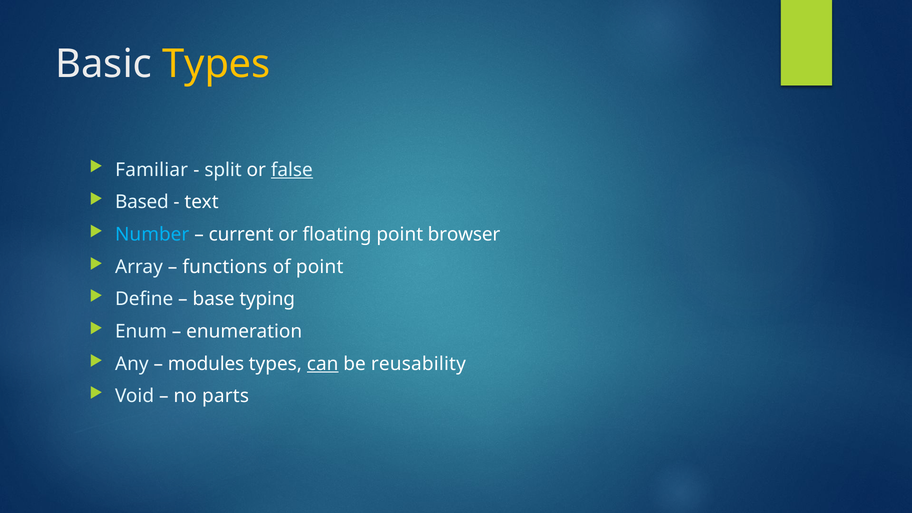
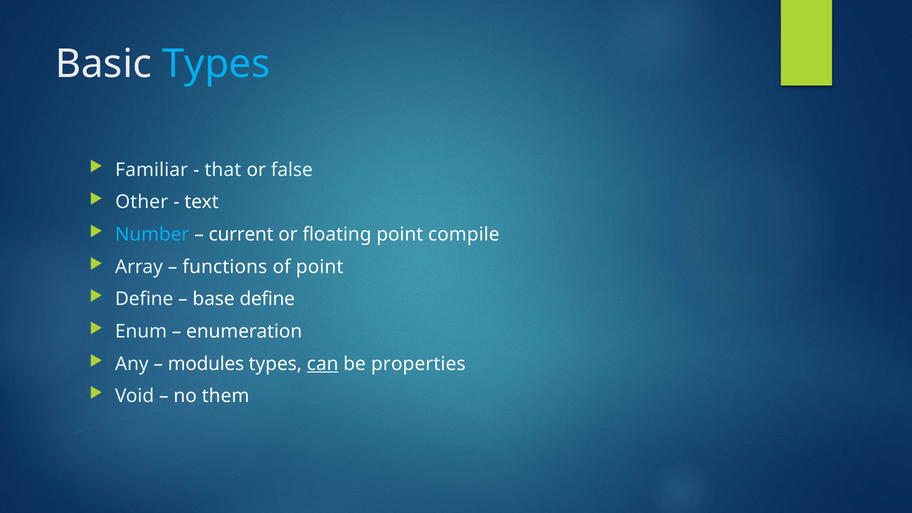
Types colour: yellow -> light blue (216, 64)
split: split -> that (223, 170)
false underline: present -> none (292, 170)
Based: Based -> Other (142, 202)
browser: browser -> compile (464, 234)
base typing: typing -> define (267, 299)
reusability: reusability -> properties (418, 364)
parts: parts -> them (226, 396)
